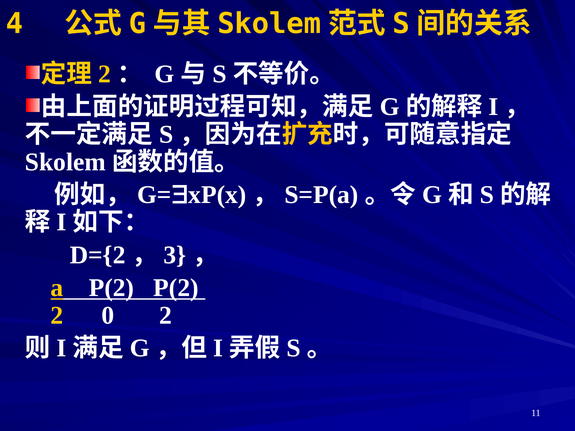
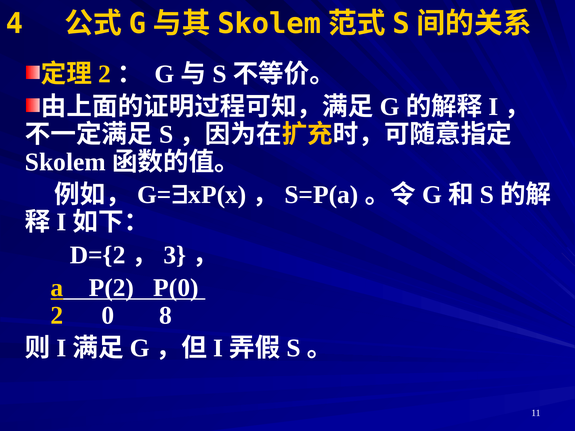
P(2 P(2: P(2 -> P(0 (176, 288)
0 2: 2 -> 8 (165, 315)
